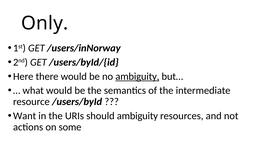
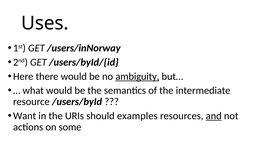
Only: Only -> Uses (45, 23)
should ambiguity: ambiguity -> examples (137, 116)
and underline: none -> present (214, 116)
